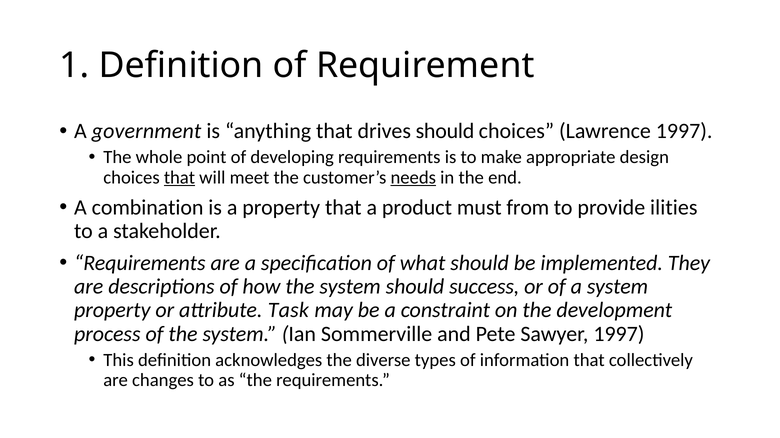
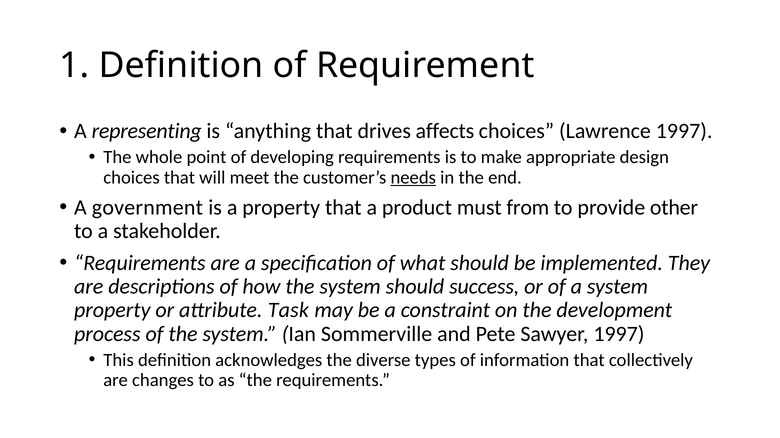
government: government -> representing (147, 131)
drives should: should -> affects (445, 131)
that underline: present -> none (179, 178)
combination: combination -> government (147, 208)
ilities: ilities -> other (674, 208)
